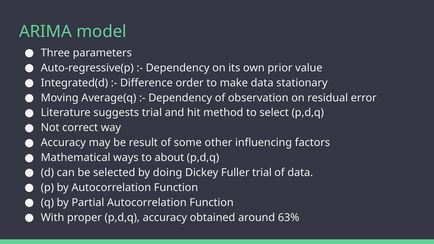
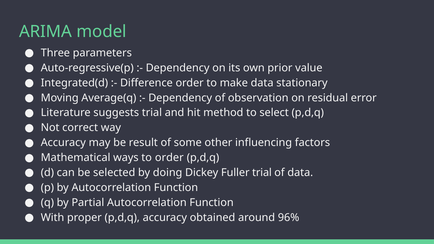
to about: about -> order (169, 158)
63%: 63% -> 96% (289, 218)
